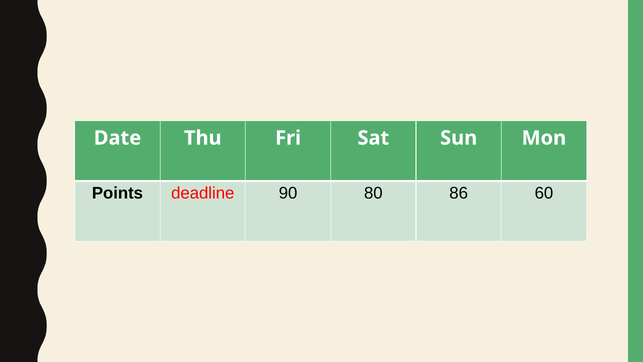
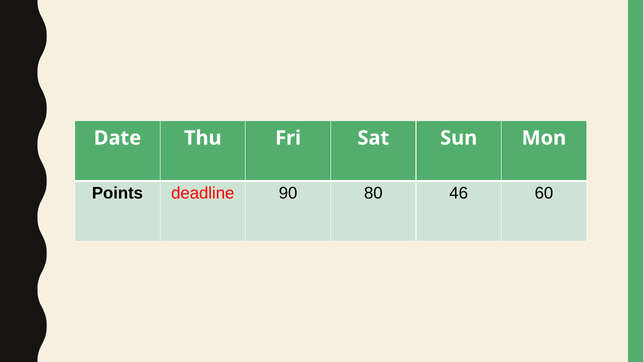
86: 86 -> 46 (459, 193)
